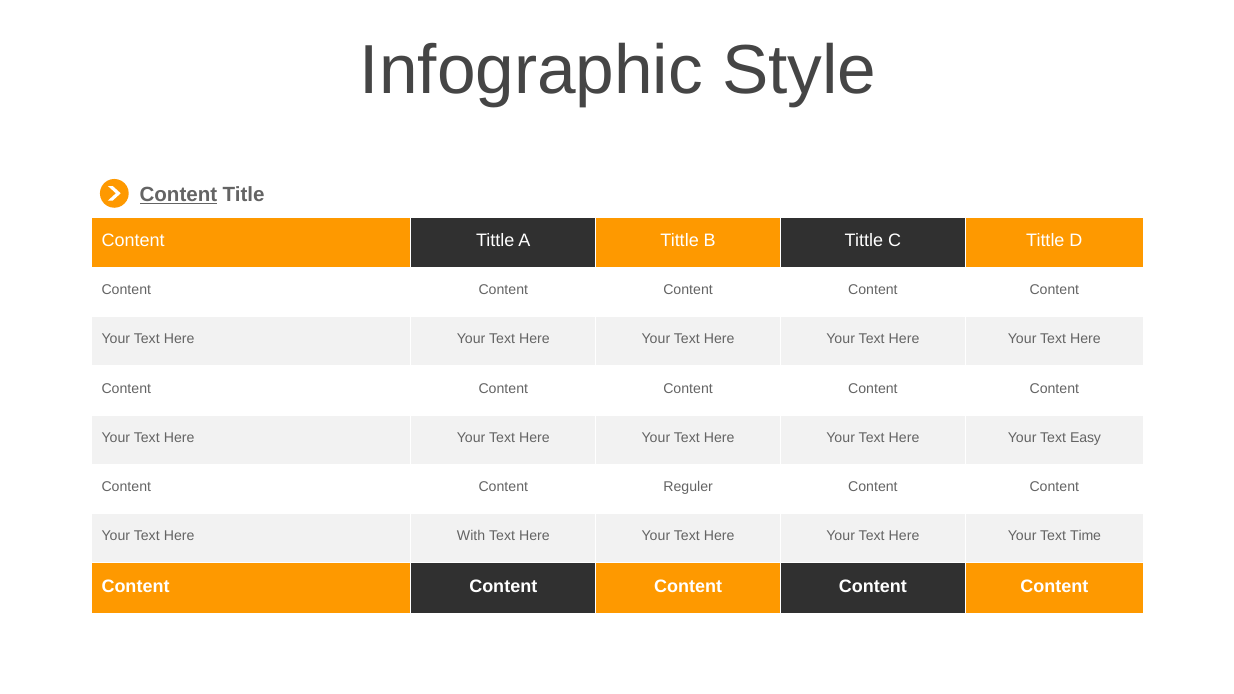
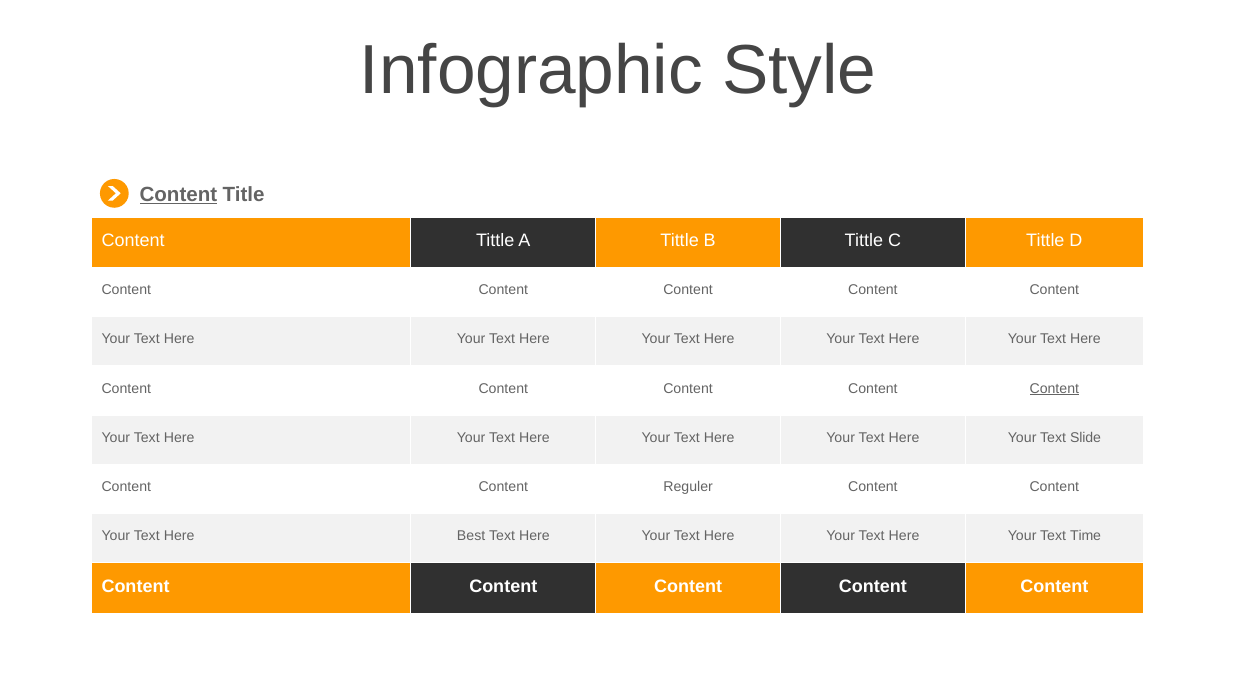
Content underline: none -> present (1054, 388)
Easy: Easy -> Slide (1086, 438)
With: With -> Best (471, 536)
